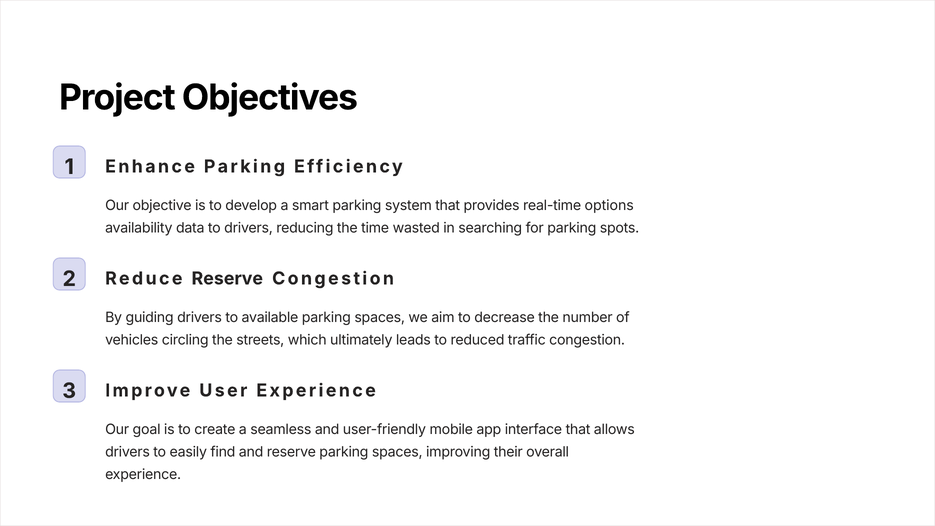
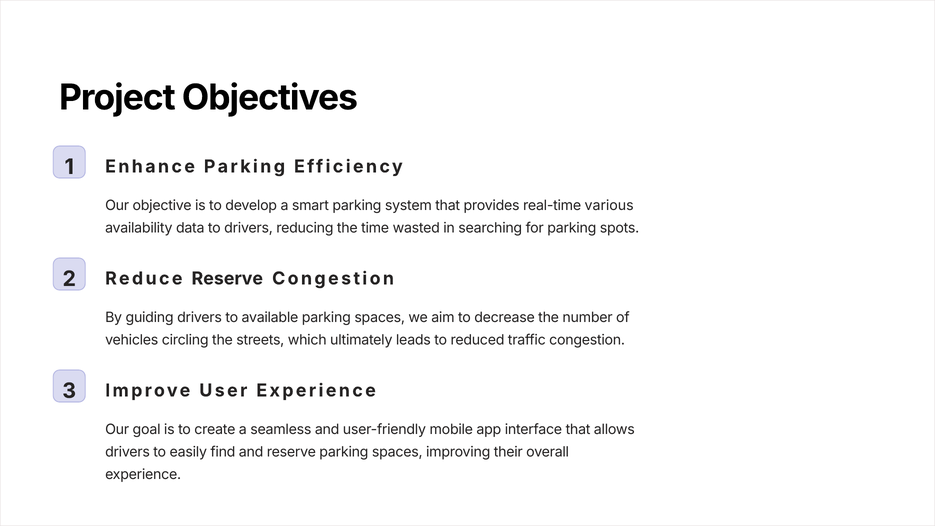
options: options -> various (609, 205)
